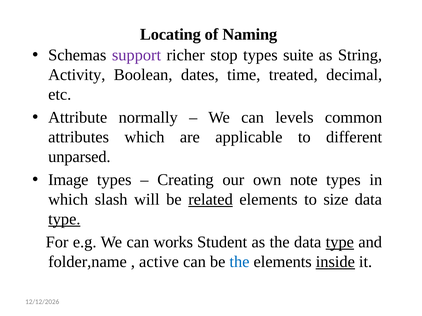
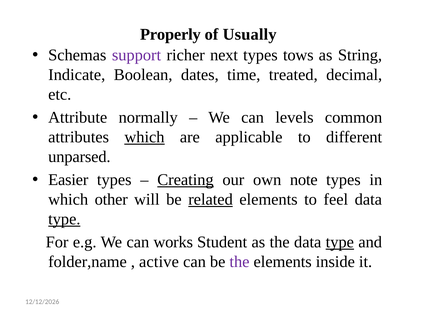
Locating: Locating -> Properly (170, 35)
Naming: Naming -> Usually (250, 35)
stop: stop -> next (224, 55)
suite: suite -> tows (298, 55)
Activity: Activity -> Indicate (77, 75)
which underline: none -> present (144, 137)
Image: Image -> Easier (68, 180)
Creating underline: none -> present (186, 180)
slash: slash -> other (111, 200)
size: size -> feel (336, 200)
the colour: blue -> purple (239, 262)
inside underline: present -> none (335, 262)
